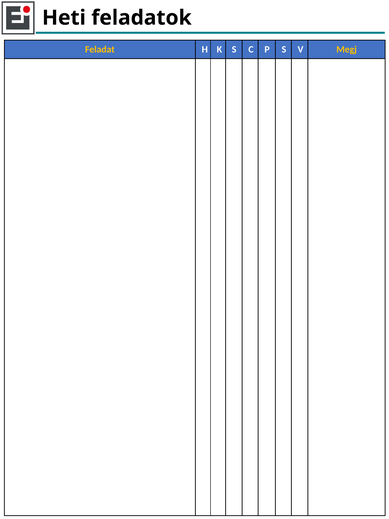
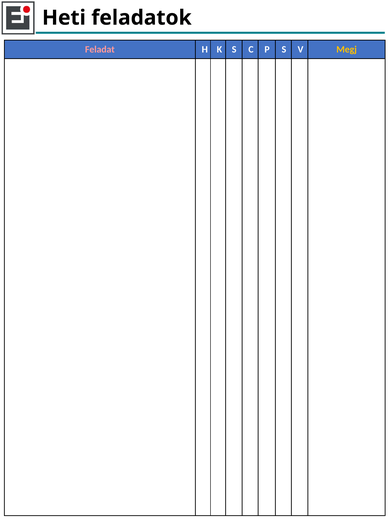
Feladat colour: yellow -> pink (100, 49)
